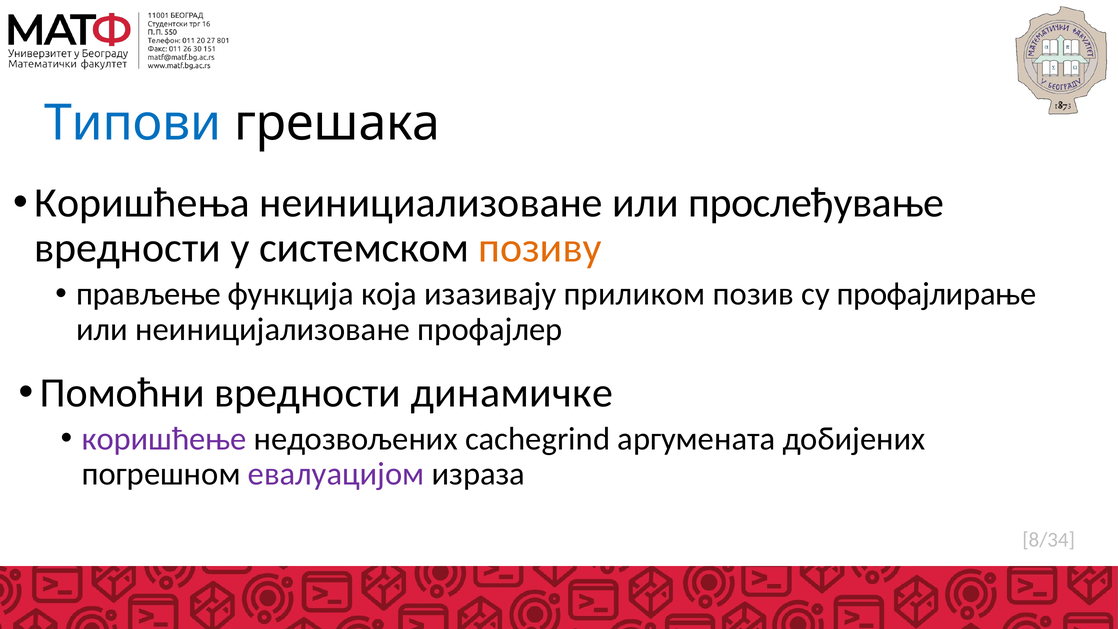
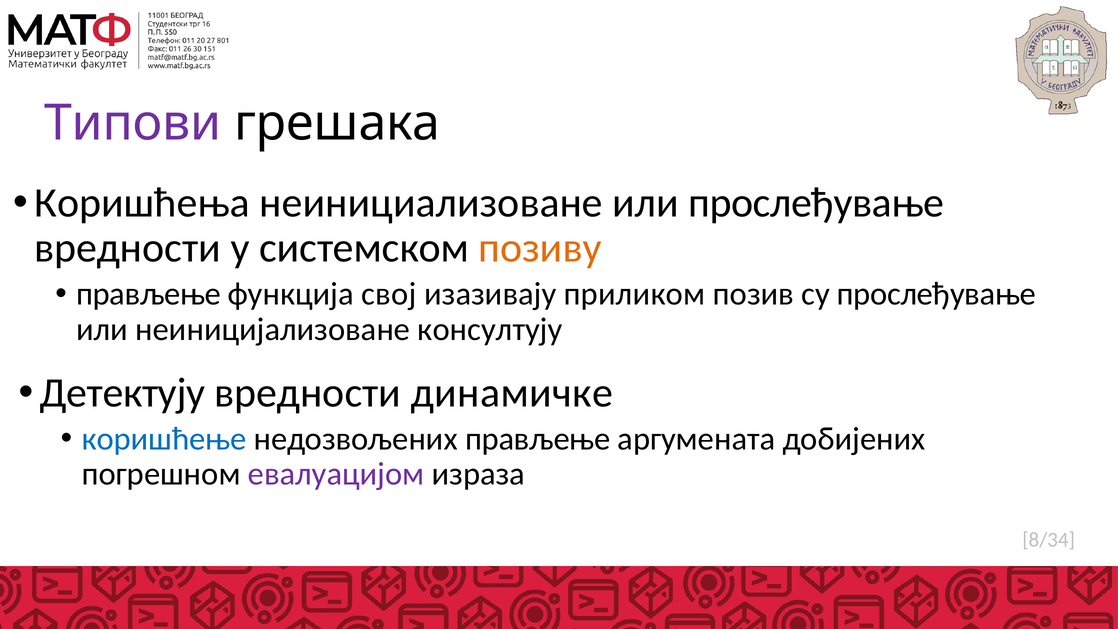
Типови colour: blue -> purple (133, 123)
која: која -> свој (389, 294)
су профајлирање: профајлирање -> прослеђување (936, 294)
профајлер: профајлер -> консултују (490, 329)
Помоћни: Помоћни -> Детектују (122, 393)
коришћење colour: purple -> blue (164, 439)
недозвољених cachegrind: cachegrind -> прављење (538, 439)
